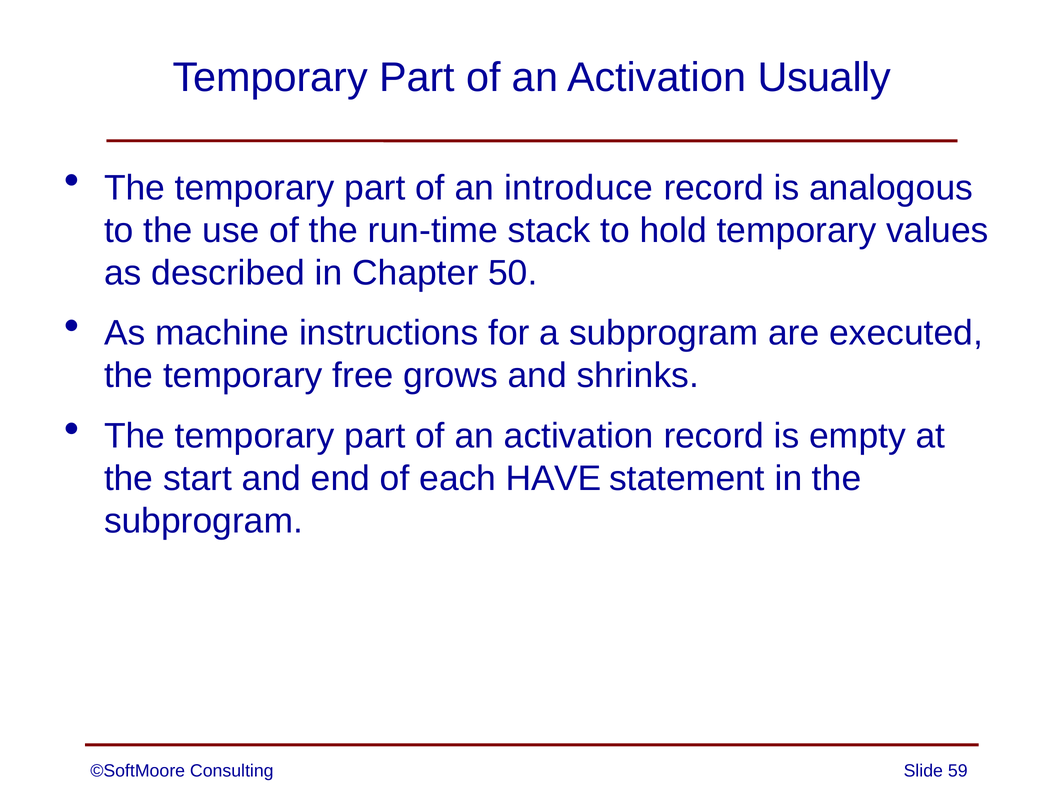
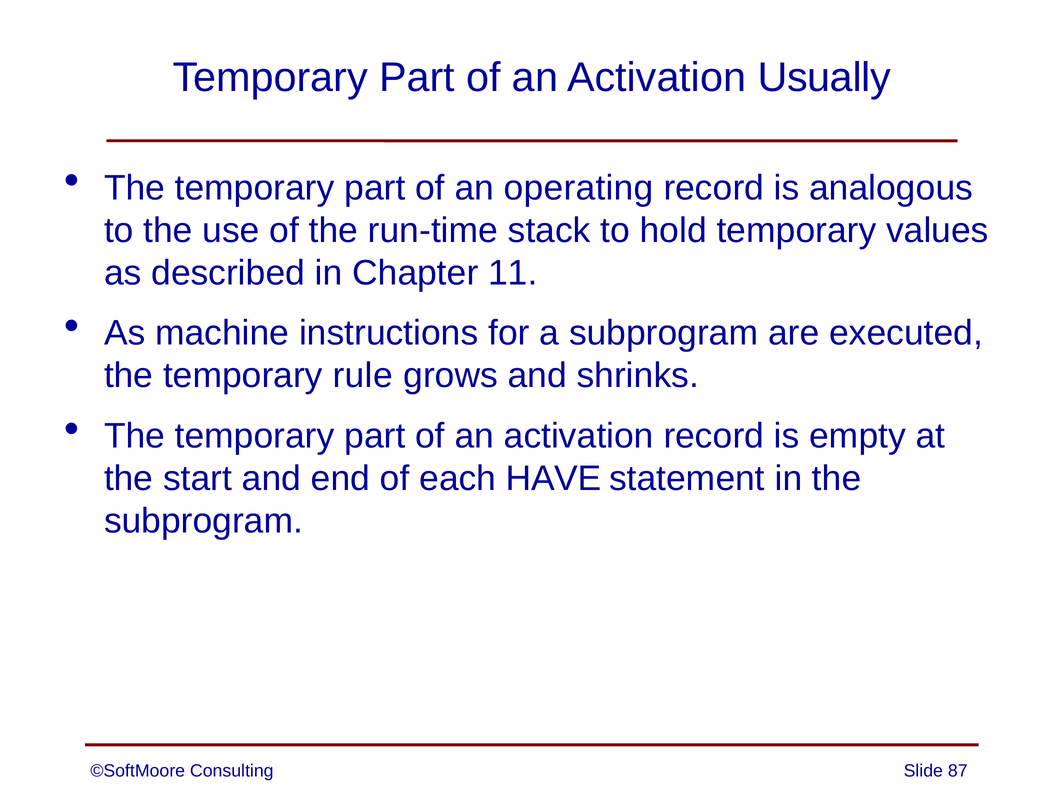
introduce: introduce -> operating (579, 188)
50: 50 -> 11 (513, 273)
free: free -> rule (363, 376)
59: 59 -> 87 (958, 771)
